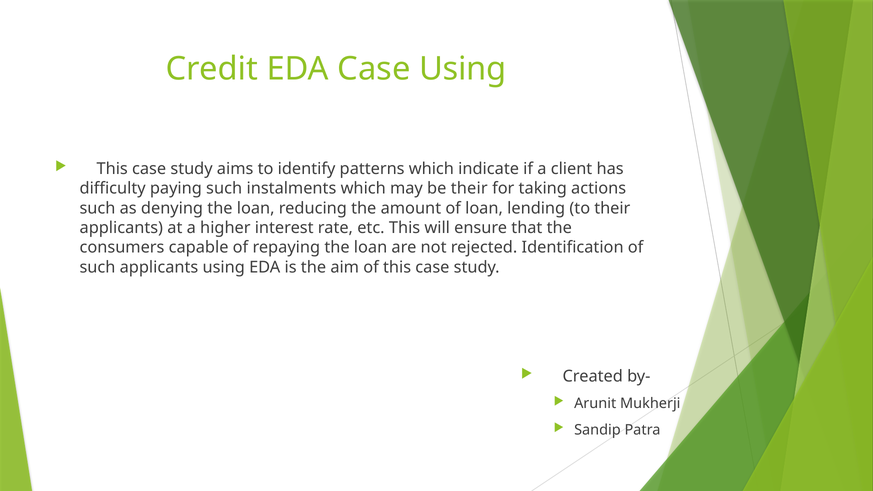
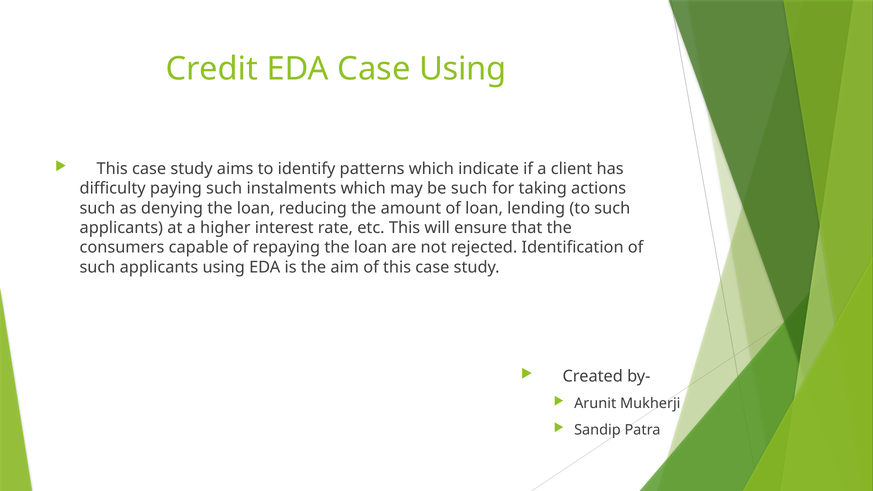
be their: their -> such (469, 189)
to their: their -> such (612, 208)
